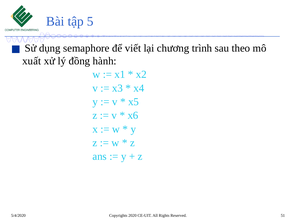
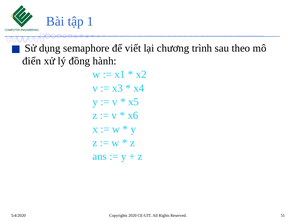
5: 5 -> 1 (90, 21)
xuất: xuất -> điển (32, 61)
